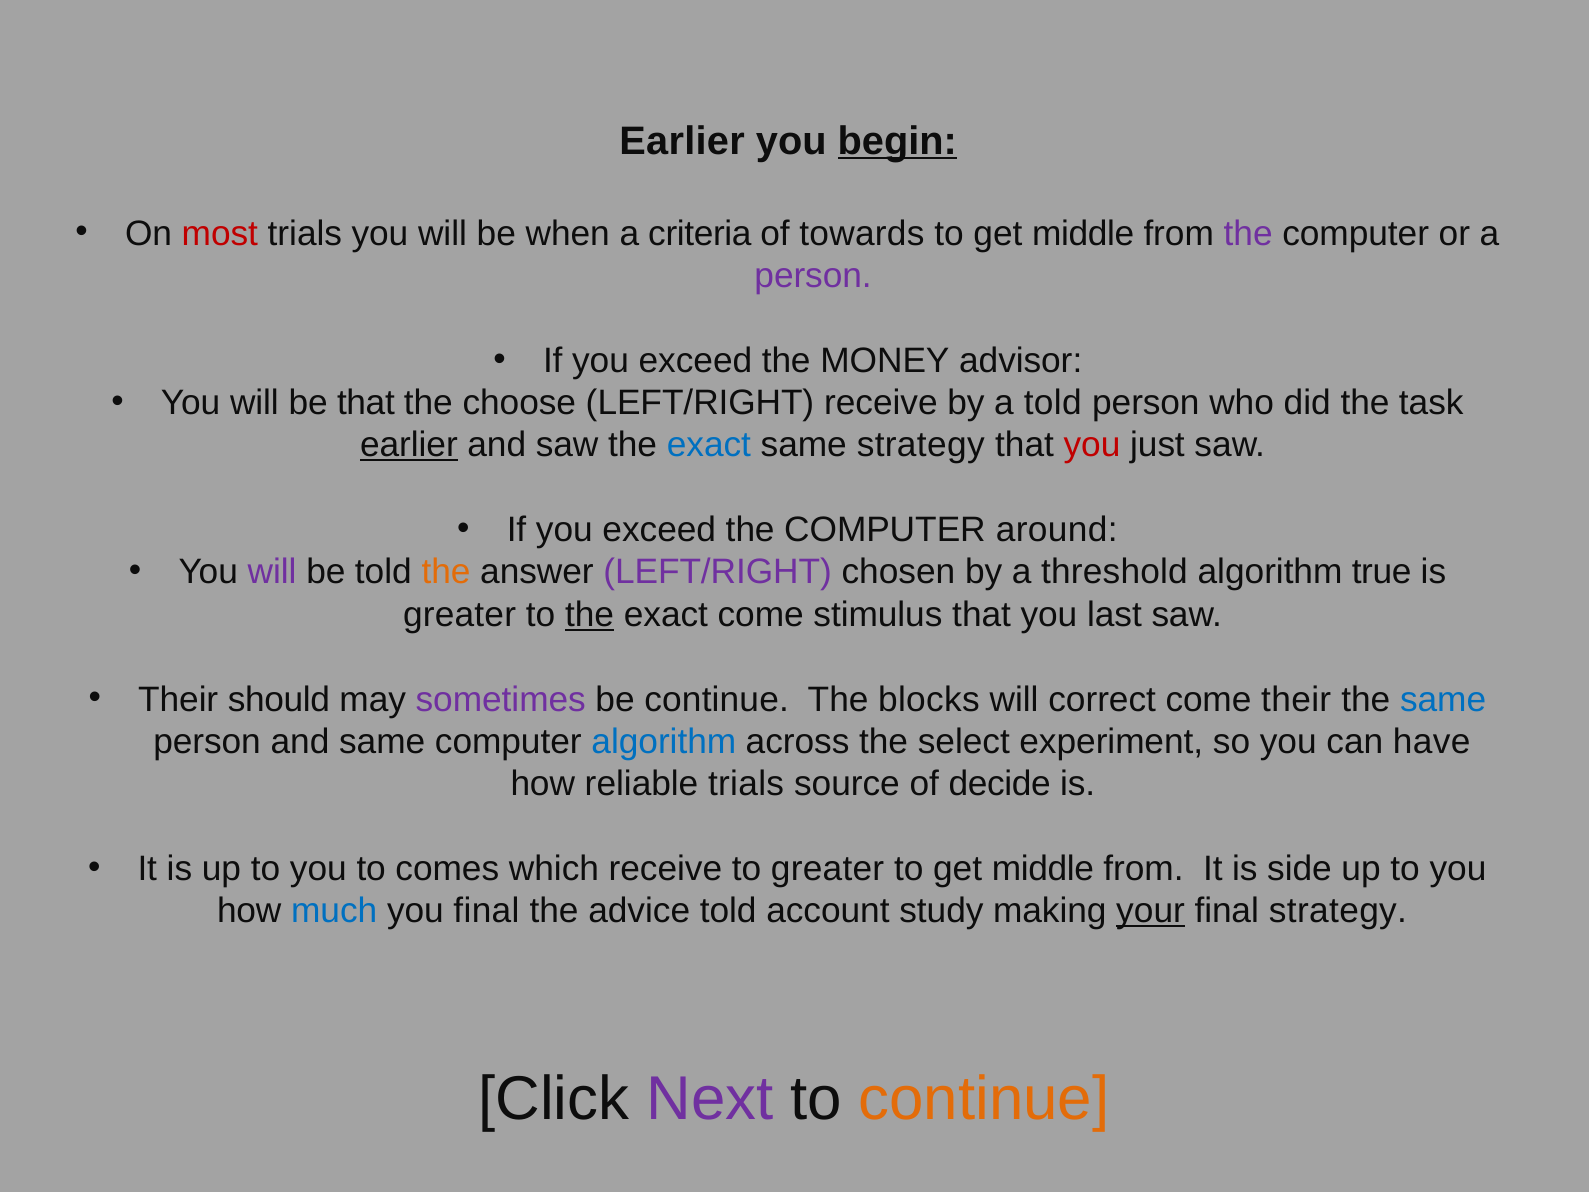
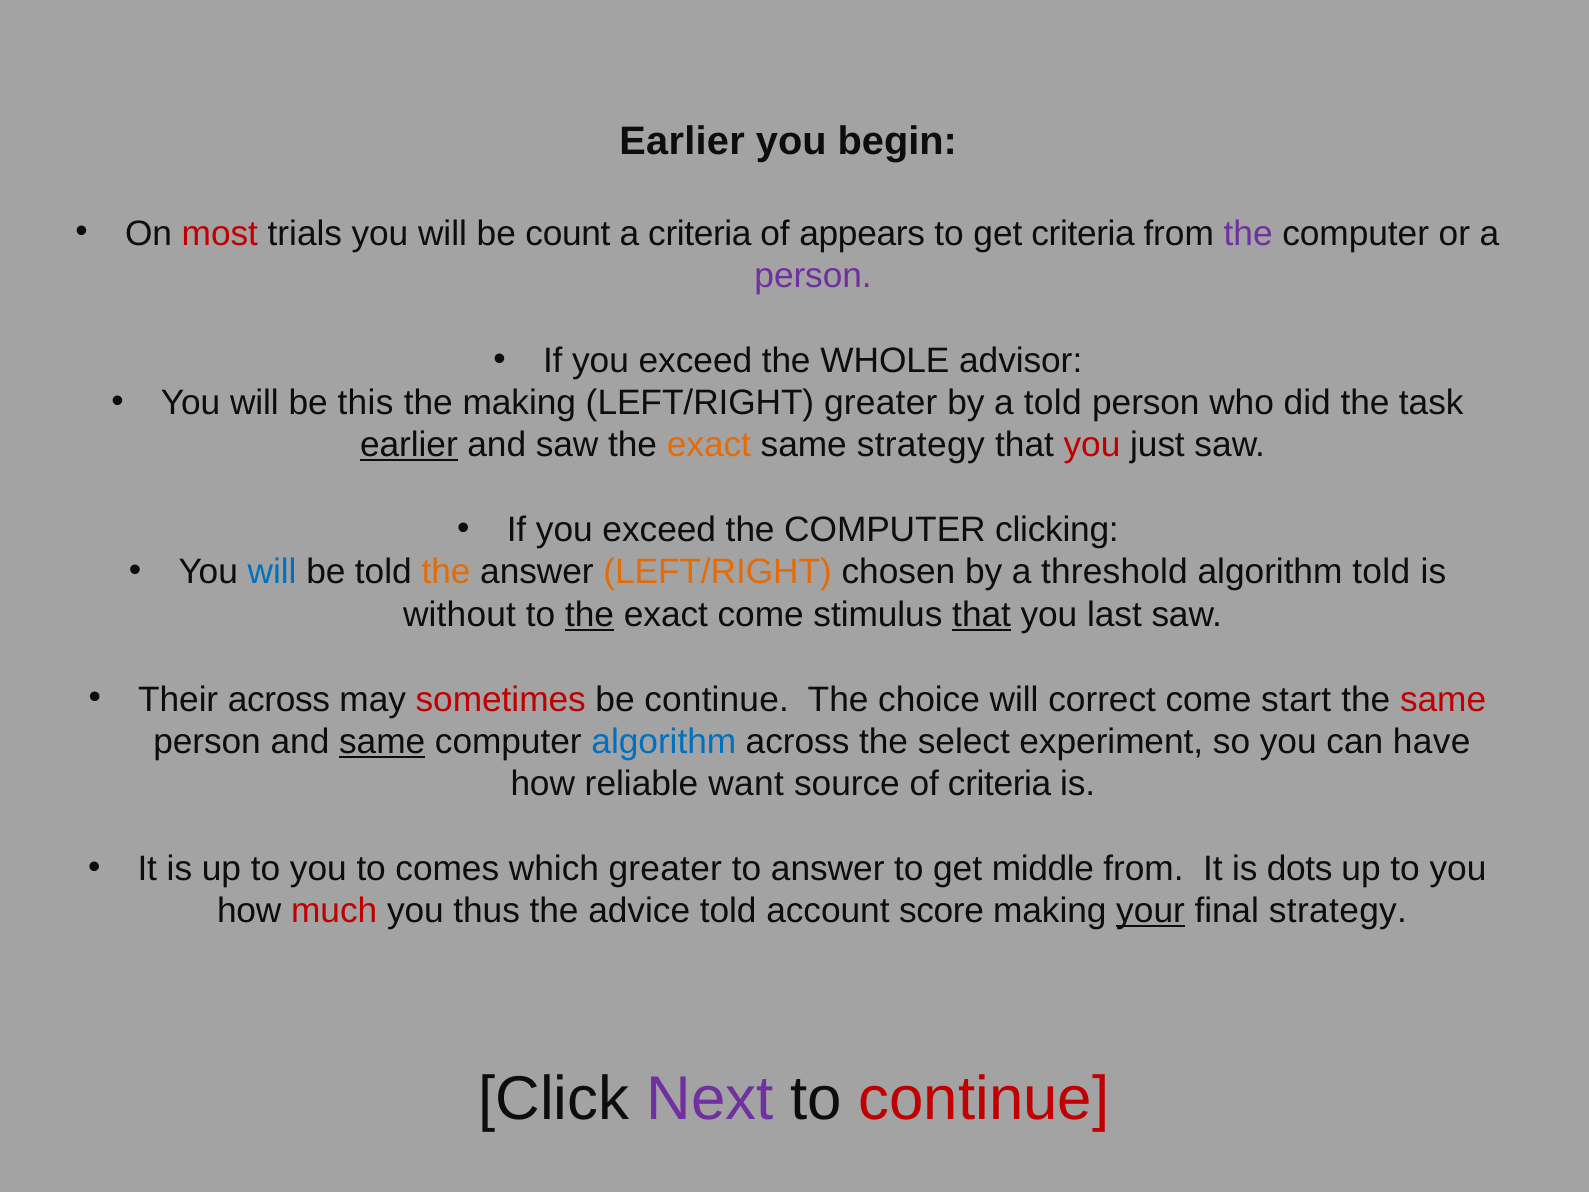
begin underline: present -> none (897, 141)
when: when -> count (568, 233)
towards: towards -> appears (862, 233)
middle: middle -> criteria (1083, 233)
MONEY: MONEY -> WHOLE (885, 360)
be that: that -> this (366, 403)
the choose: choose -> making (519, 403)
LEFT/RIGHT receive: receive -> greater (881, 403)
exact colour: blue -> orange (709, 445)
around: around -> clicking (1057, 530)
will colour: purple -> blue (272, 572)
LEFT/RIGHT colour: purple -> orange (718, 572)
algorithm true: true -> told (1381, 572)
greater: greater -> without (460, 615)
that underline: none -> present (982, 615)
Their should: should -> across (279, 699)
sometimes colour: purple -> red (501, 699)
blocks: blocks -> choice (929, 699)
come their: their -> start (1296, 699)
same colour: blue -> red (1443, 699)
same underline: none -> present (382, 742)
reliable trials: trials -> want (746, 784)
of decide: decide -> criteria (1000, 784)
which receive: receive -> greater (665, 869)
to greater: greater -> answer (828, 869)
side: side -> dots (1300, 869)
much colour: blue -> red (334, 911)
you final: final -> thus (487, 911)
study: study -> score (942, 911)
continue colour: orange -> red (984, 1099)
